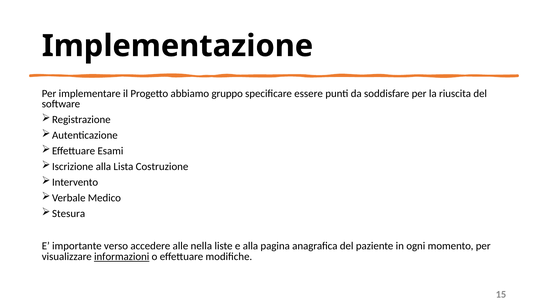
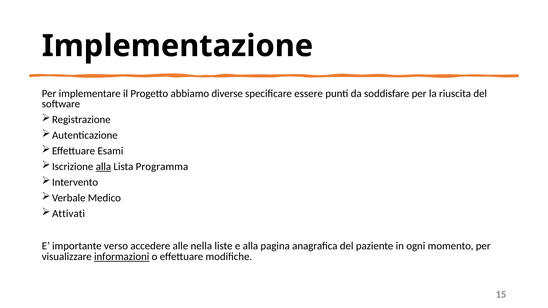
gruppo: gruppo -> diverse (227, 94)
alla underline: none -> present (103, 167)
Costruzione: Costruzione -> Programma (162, 167)
Stesura: Stesura -> Attivati (69, 214)
